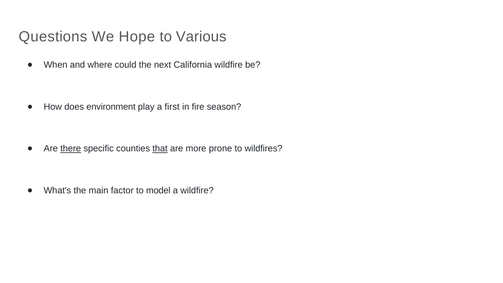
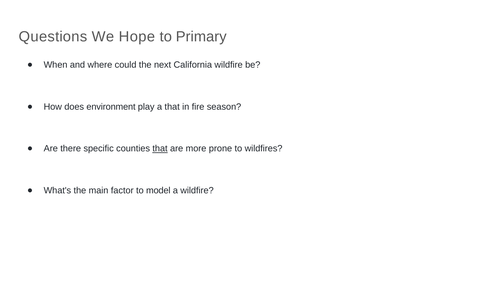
Various: Various -> Primary (201, 37)
a first: first -> that (172, 107)
there underline: present -> none (71, 149)
